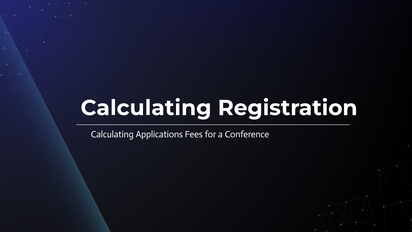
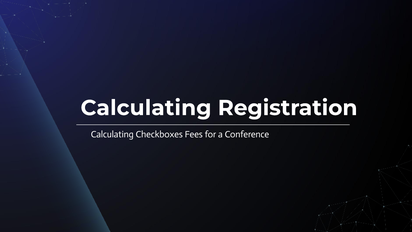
Applications: Applications -> Checkboxes (159, 134)
